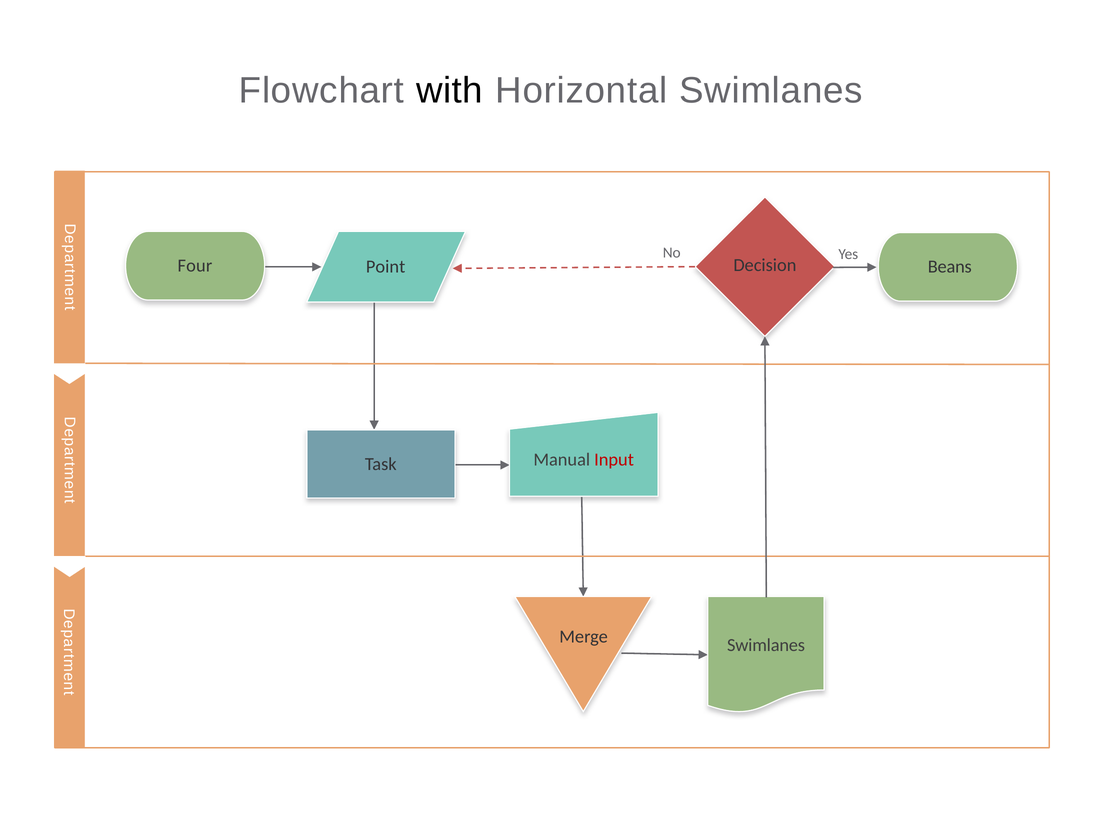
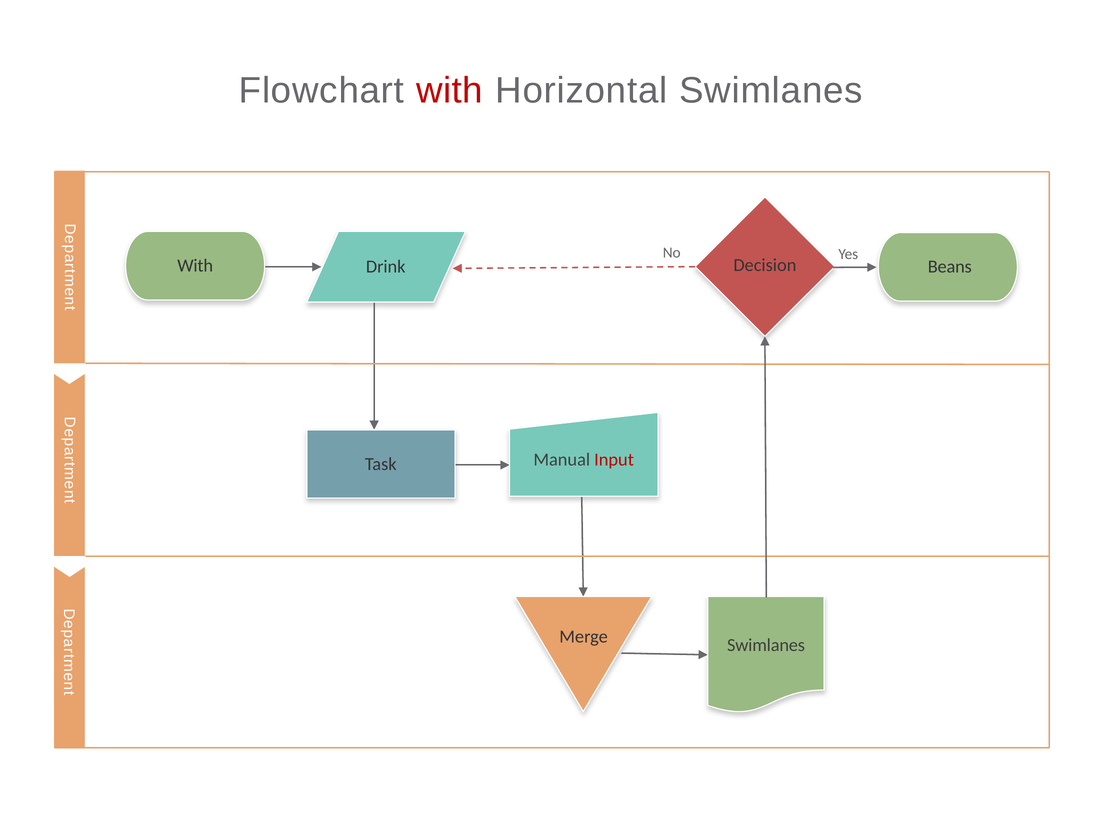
with colour: black -> red (449, 91)
Four: Four -> With (195, 266)
Point: Point -> Drink (386, 267)
